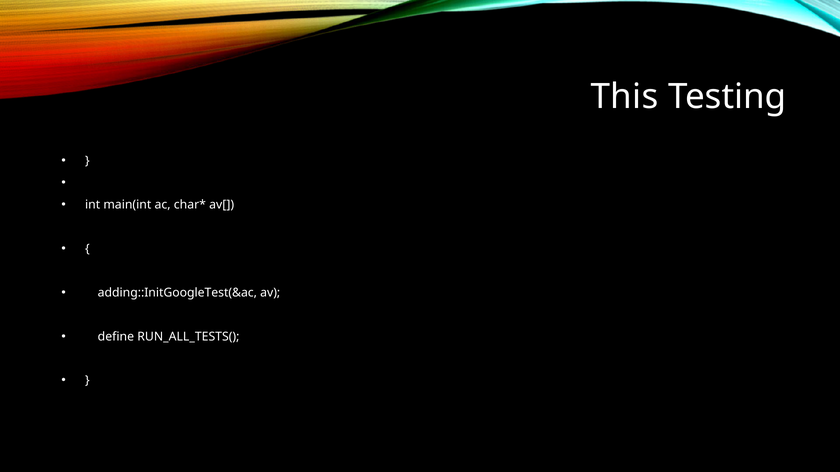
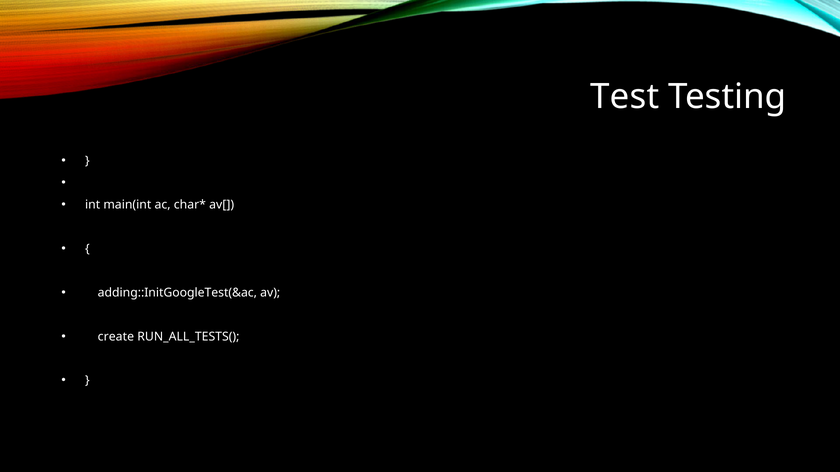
This: This -> Test (625, 97)
define: define -> create (116, 337)
